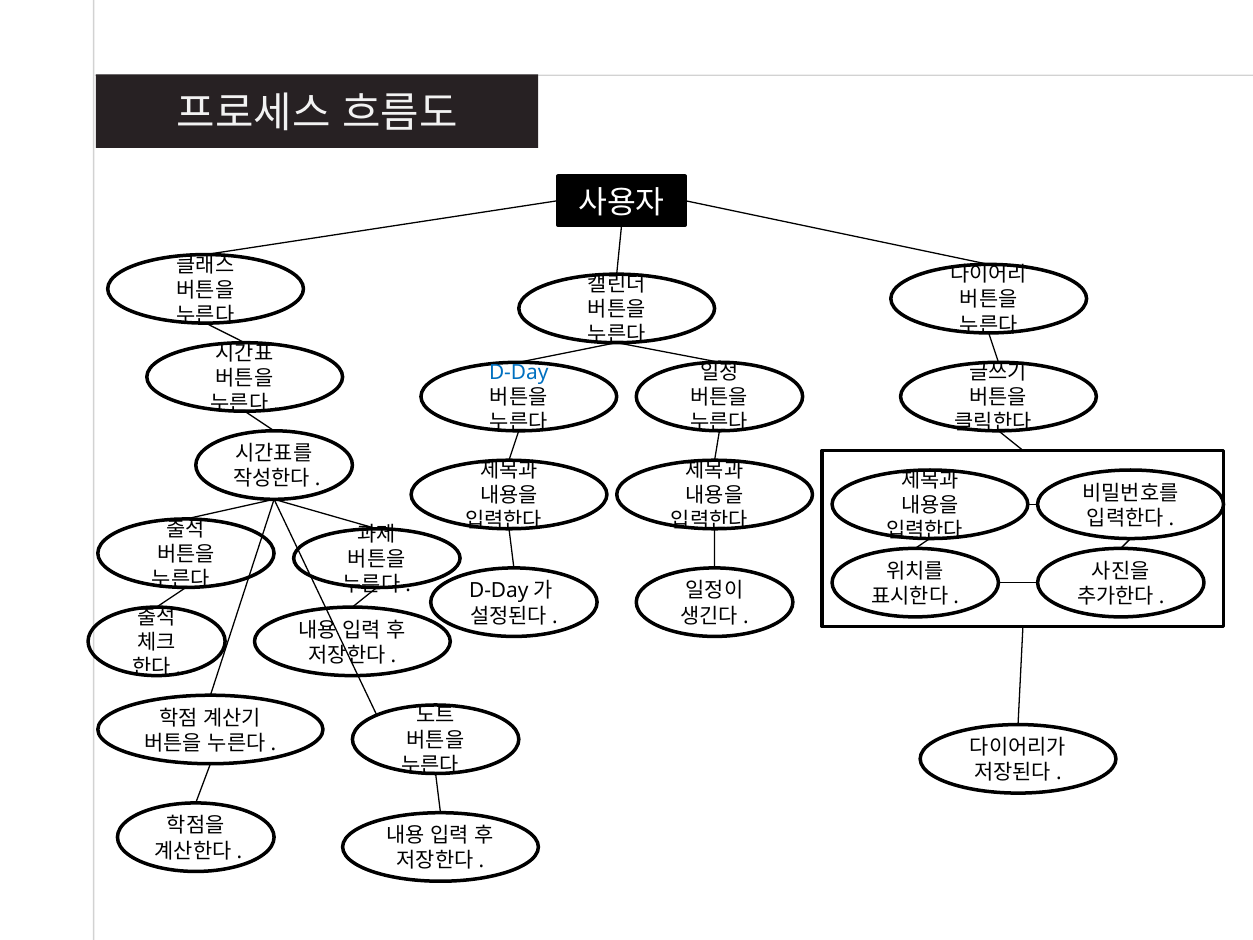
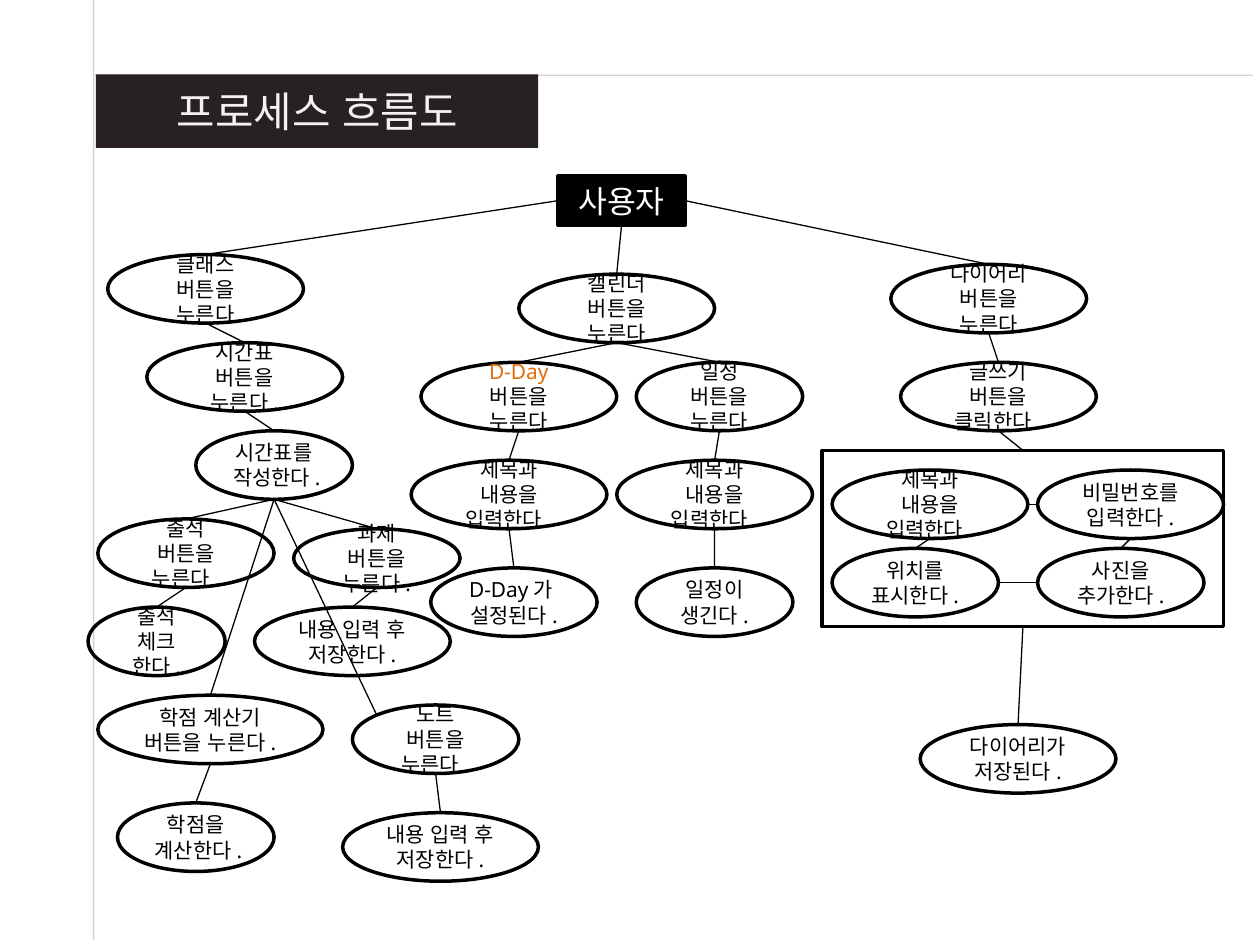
D-Day colour: blue -> orange (519, 373)
